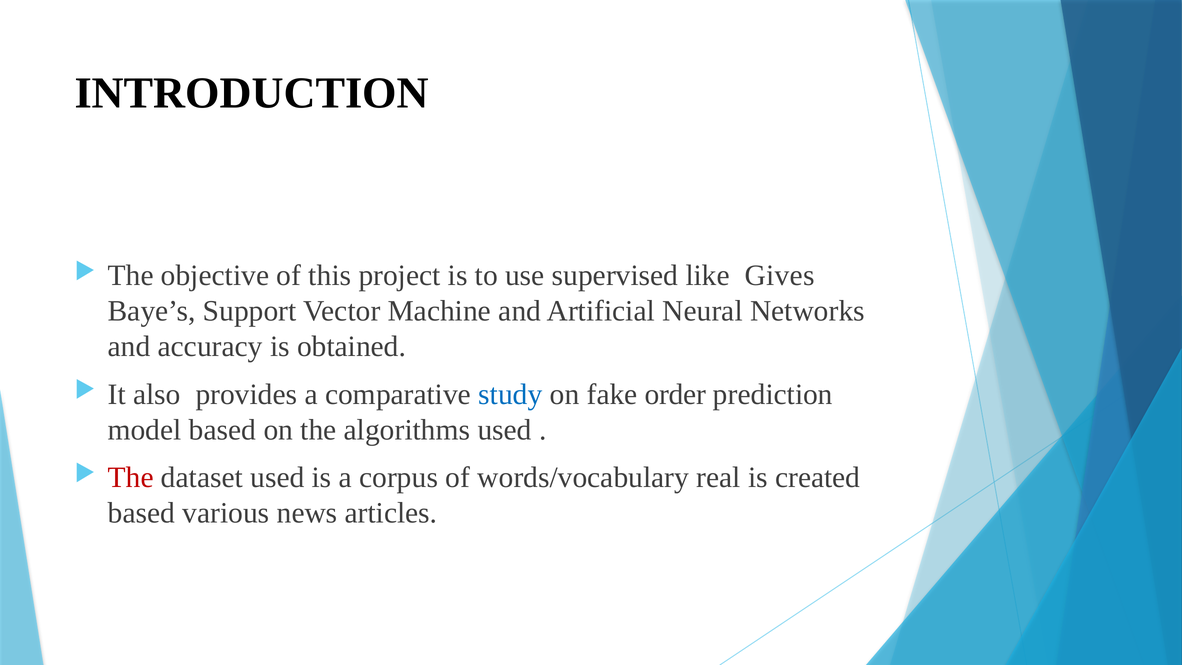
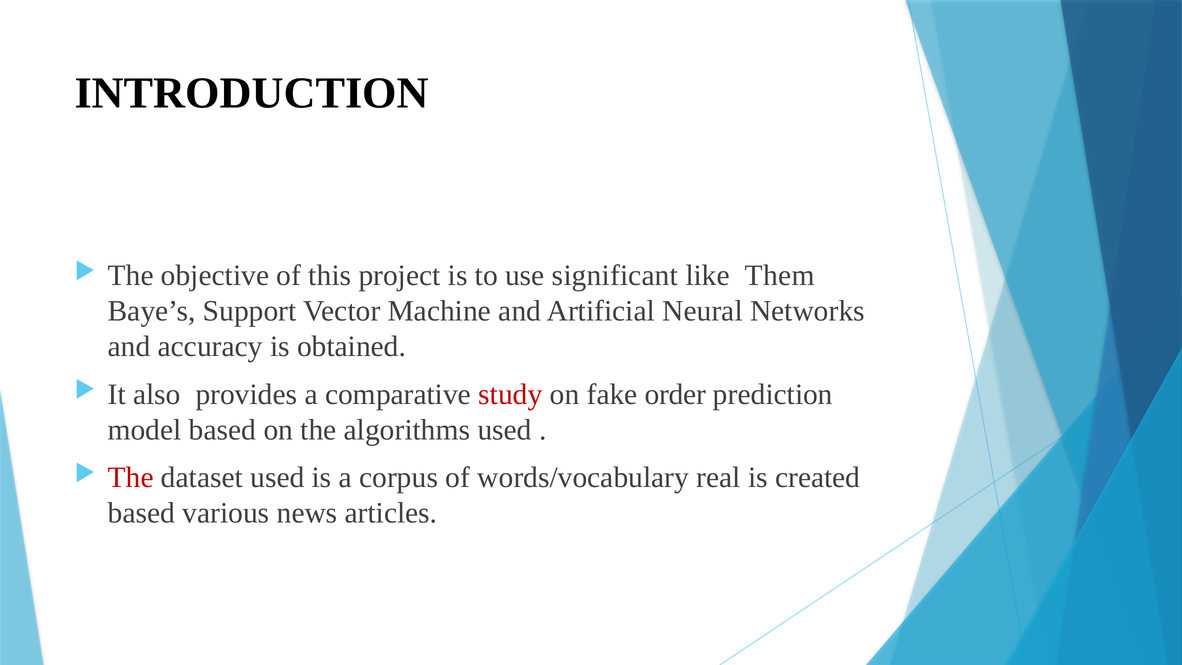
supervised: supervised -> significant (615, 276)
Gives: Gives -> Them (780, 276)
study colour: blue -> red (510, 394)
